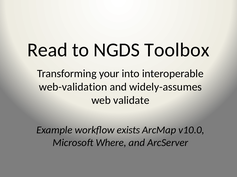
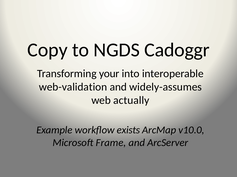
Read: Read -> Copy (47, 50)
Toolbox: Toolbox -> Cadoggr (177, 50)
validate: validate -> actually (131, 101)
Where: Where -> Frame (111, 143)
